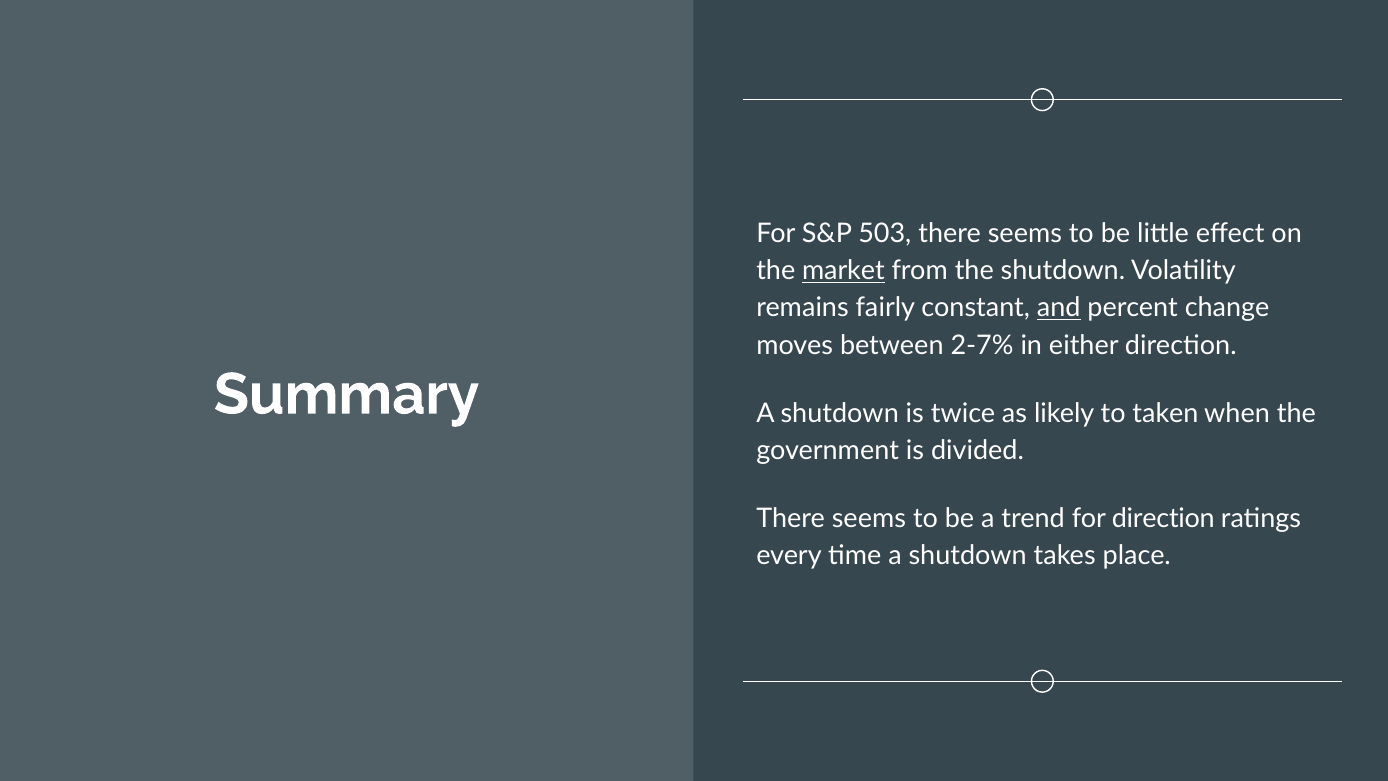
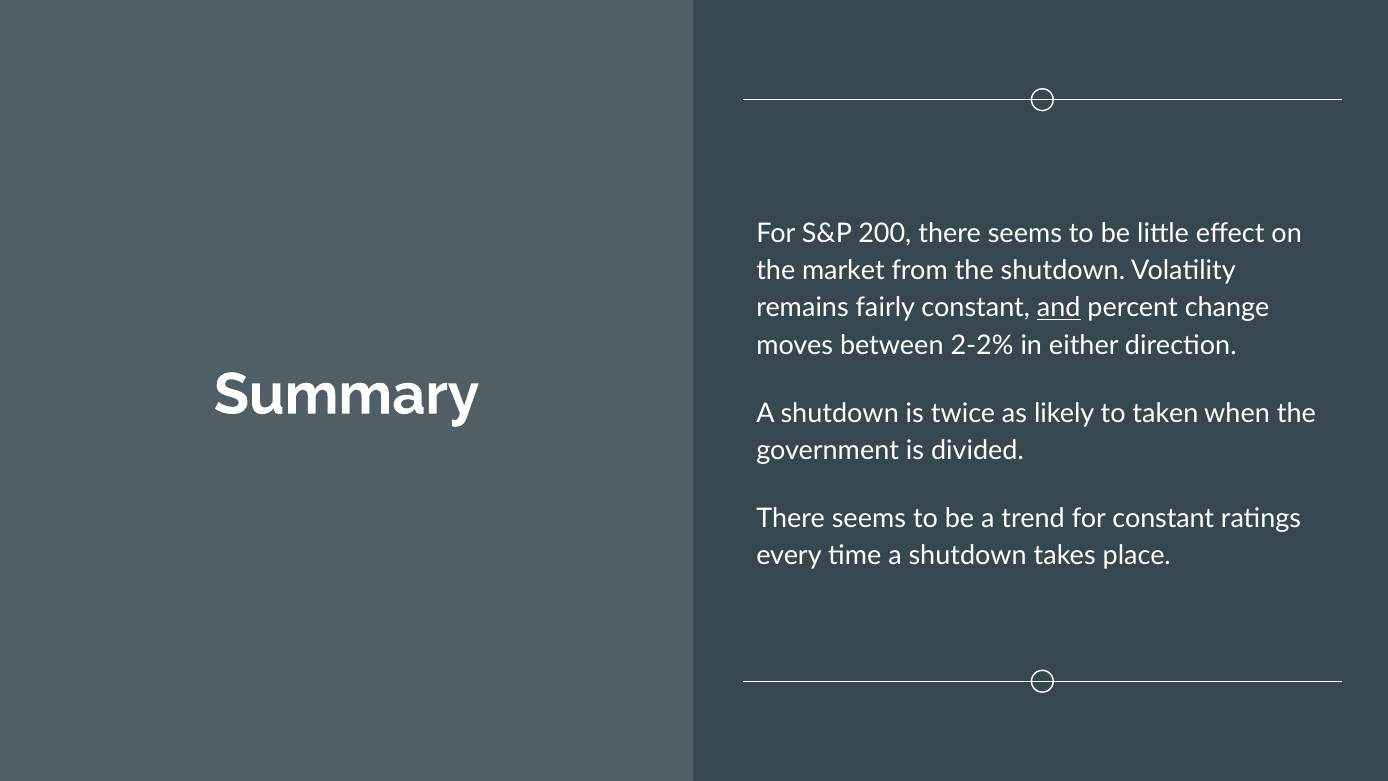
503: 503 -> 200 (885, 234)
market underline: present -> none (843, 271)
2-7%: 2-7% -> 2-2% (982, 345)
for direction: direction -> constant (1163, 518)
